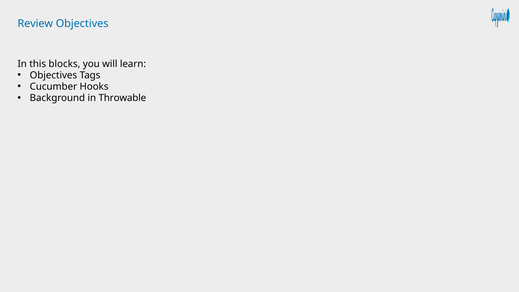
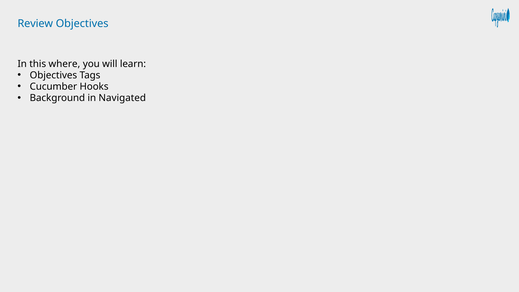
blocks: blocks -> where (64, 64)
Throwable: Throwable -> Navigated (122, 98)
